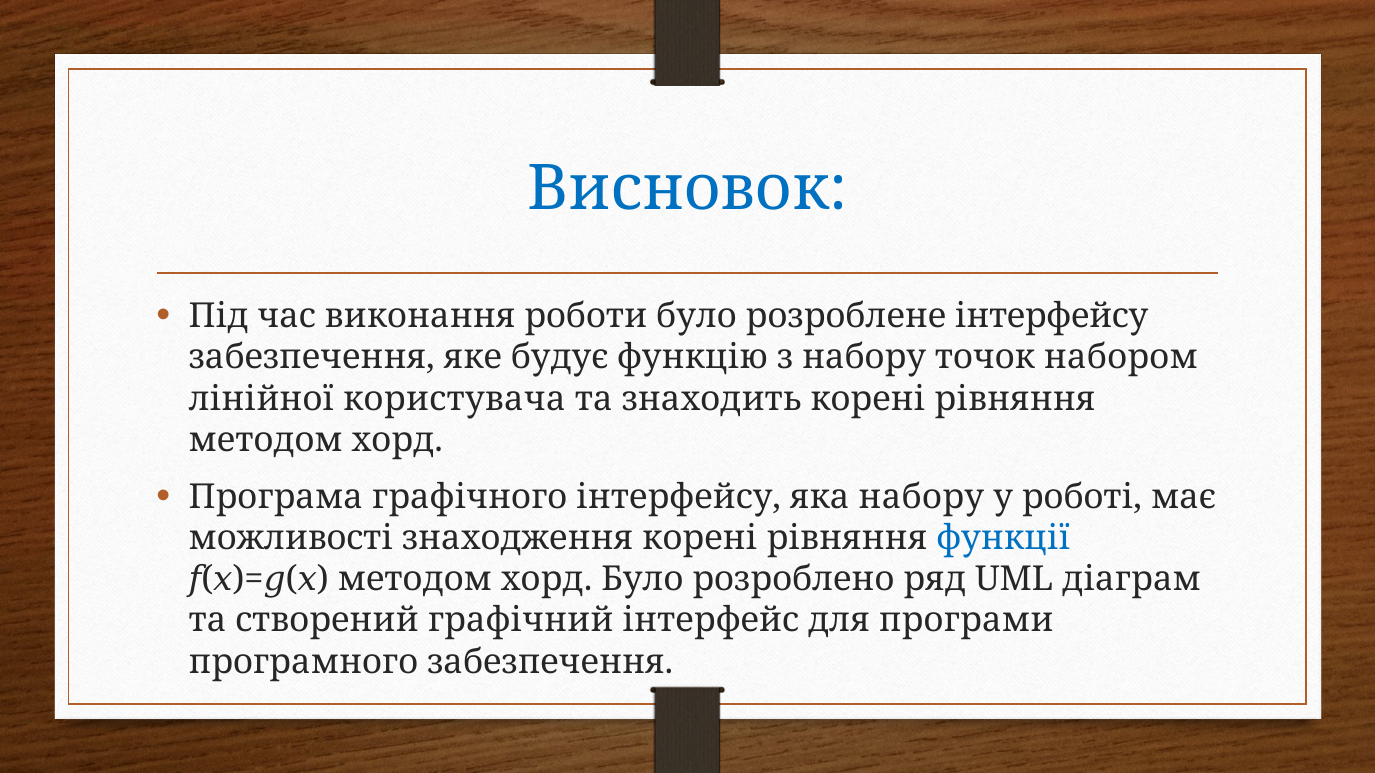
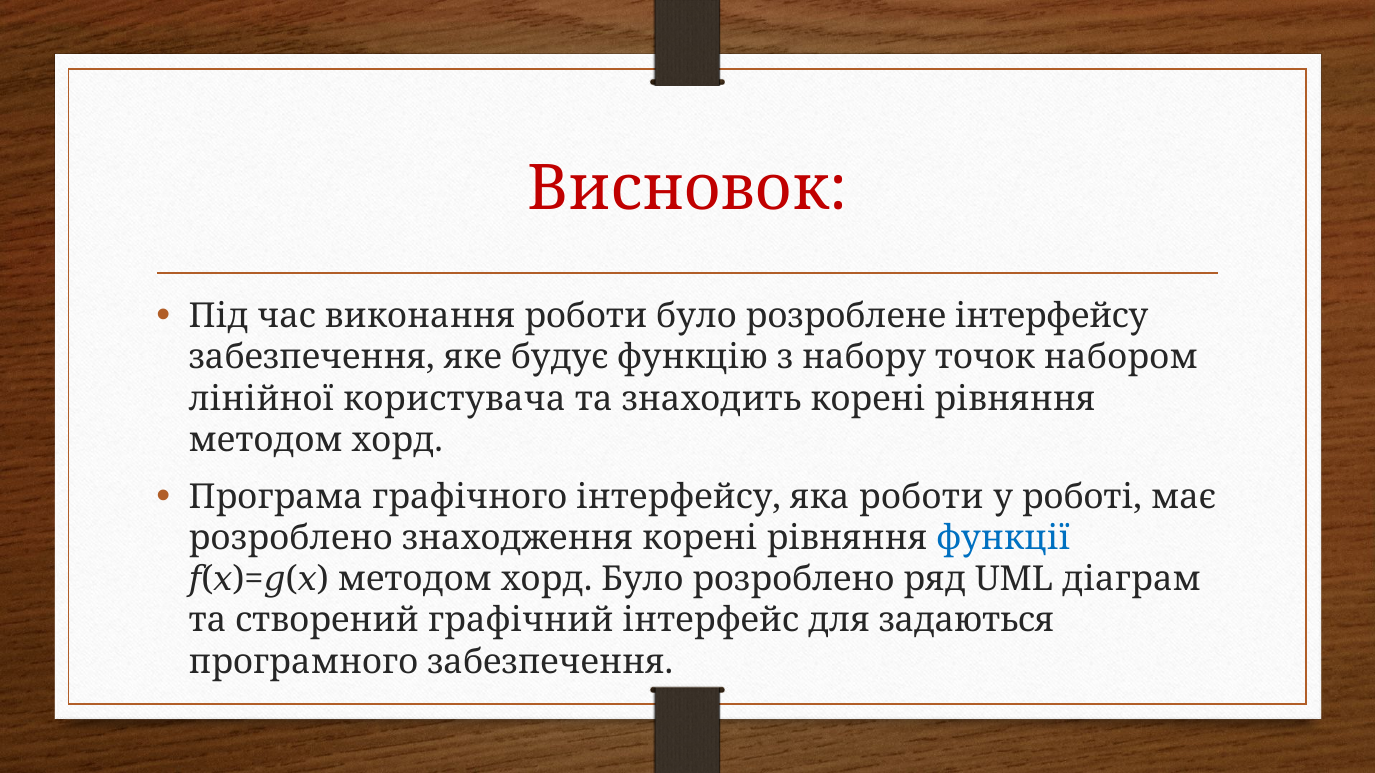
Висновок colour: blue -> red (687, 189)
яка набору: набору -> роботи (921, 497)
можливості: можливості -> розроблено (291, 538)
програми: програми -> задаються (966, 621)
